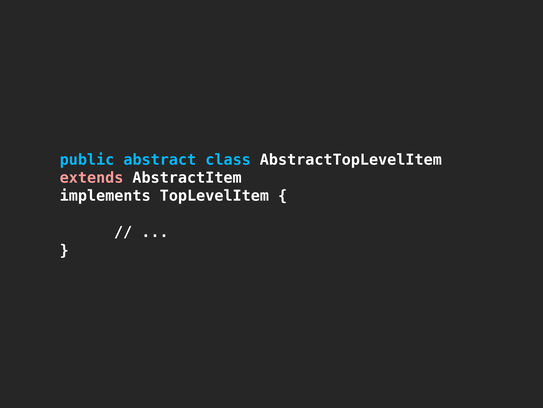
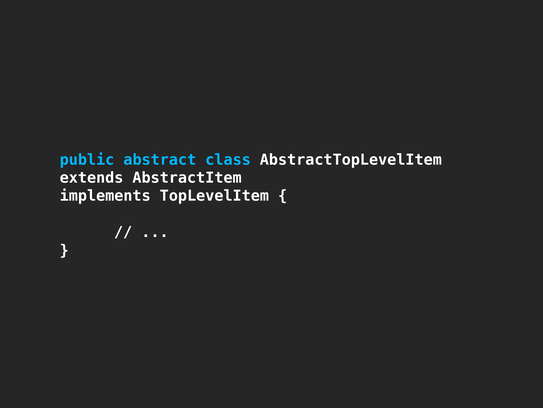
extends colour: pink -> white (92, 178)
